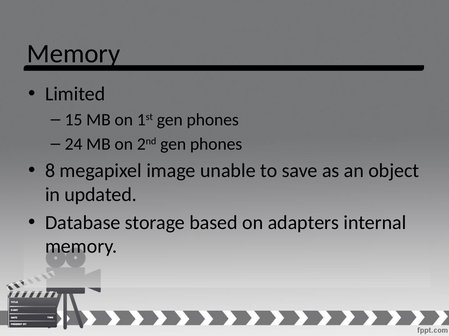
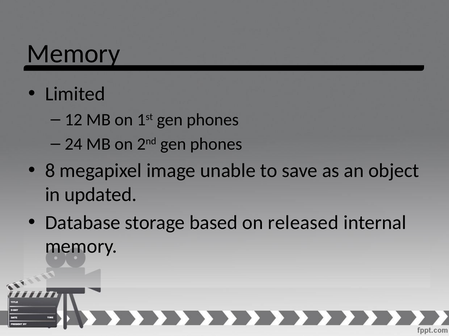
15: 15 -> 12 (74, 120)
adapters: adapters -> released (303, 223)
